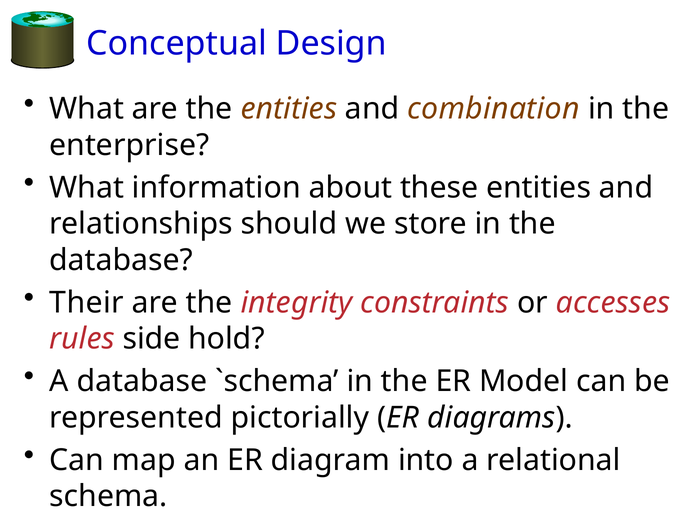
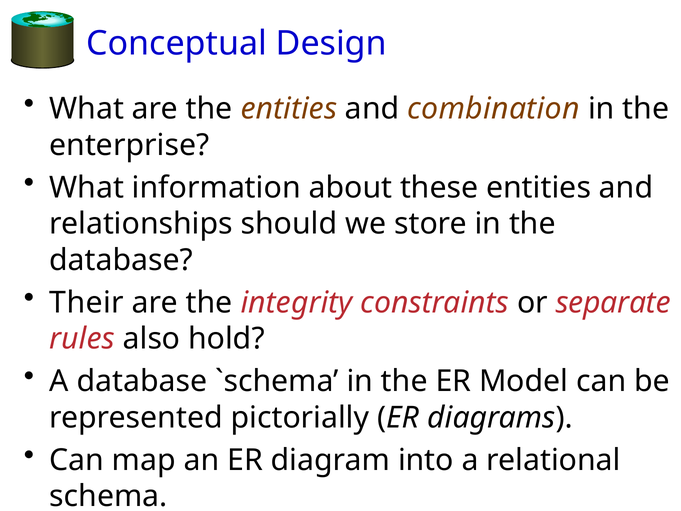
accesses: accesses -> separate (613, 302)
side: side -> also (152, 339)
